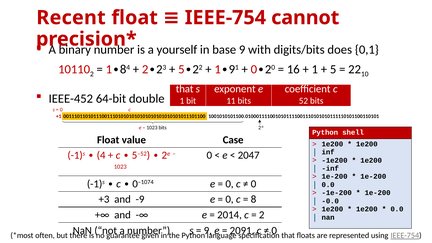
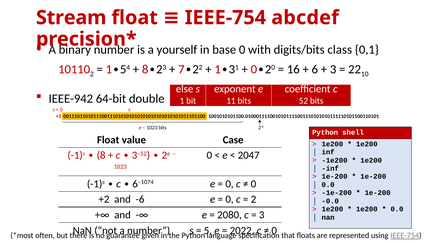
Recent: Recent -> Stream (71, 18)
cannot: cannot -> abcdef (305, 18)
base 9: 9 -> 0 (242, 50)
does: does -> class (340, 50)
2: 2 -> 8 (145, 69)
5: 5 -> 7 (181, 69)
1 9: 9 -> 3 (232, 69)
1: 1 -> 6 (315, 69)
5: 5 -> 3 (333, 69)
1 8: 8 -> 5 (123, 69)
that: that -> else (185, 89)
IEEE-452: IEEE-452 -> IEEE-942 (71, 99)
c 5: 5 -> 3 (135, 155)
-1)s 4: 4 -> 8 (101, 155)
0: 0 -> 6 (135, 184)
+3: +3 -> +2 (104, 199)
-9: -9 -> -6 (140, 199)
8: 8 -> 2 (253, 199)
2014: 2014 -> 2080 (230, 215)
2: 2 -> 3 (262, 215)
9: 9 -> 5 (208, 230)
2091: 2091 -> 2022 (242, 230)
